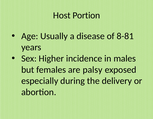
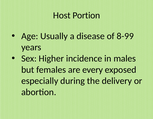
8-81: 8-81 -> 8-99 (125, 36)
palsy: palsy -> every (93, 70)
